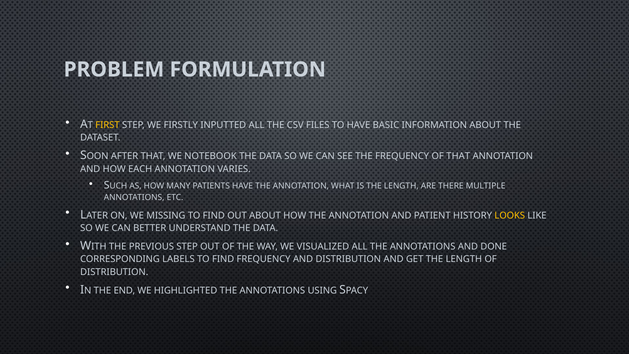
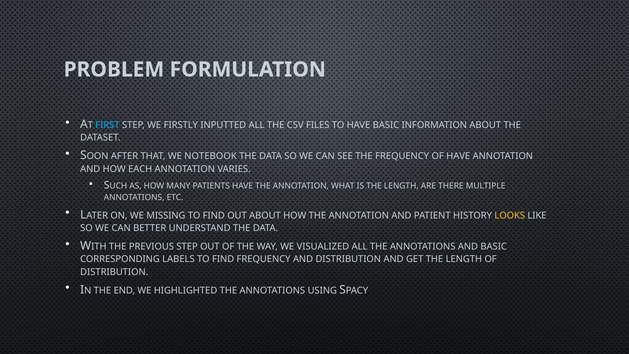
FIRST colour: yellow -> light blue (107, 125)
OF THAT: THAT -> HAVE (458, 156)
AND DONE: DONE -> BASIC (494, 246)
